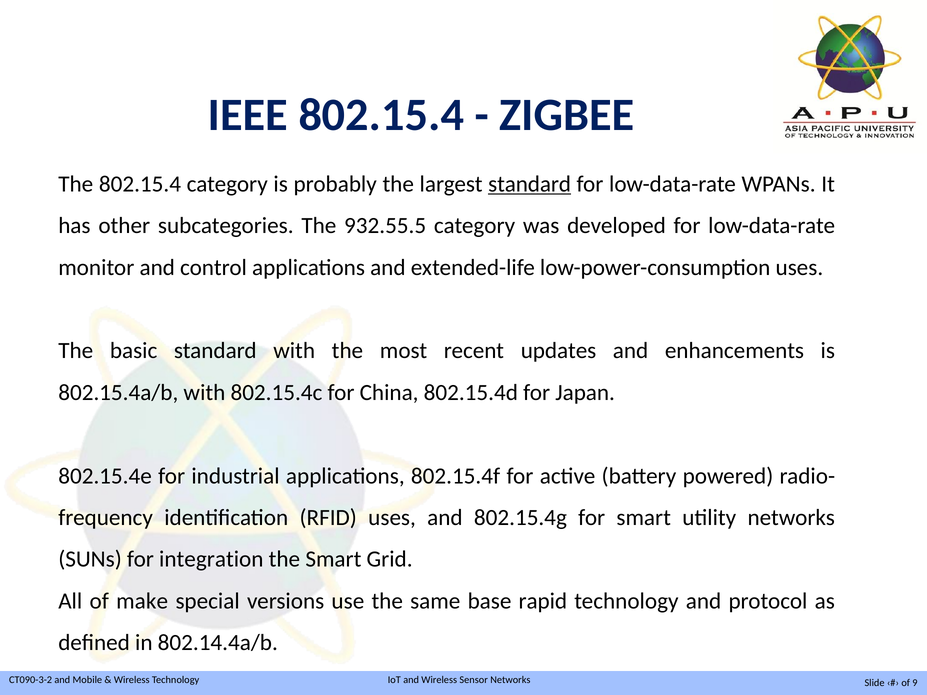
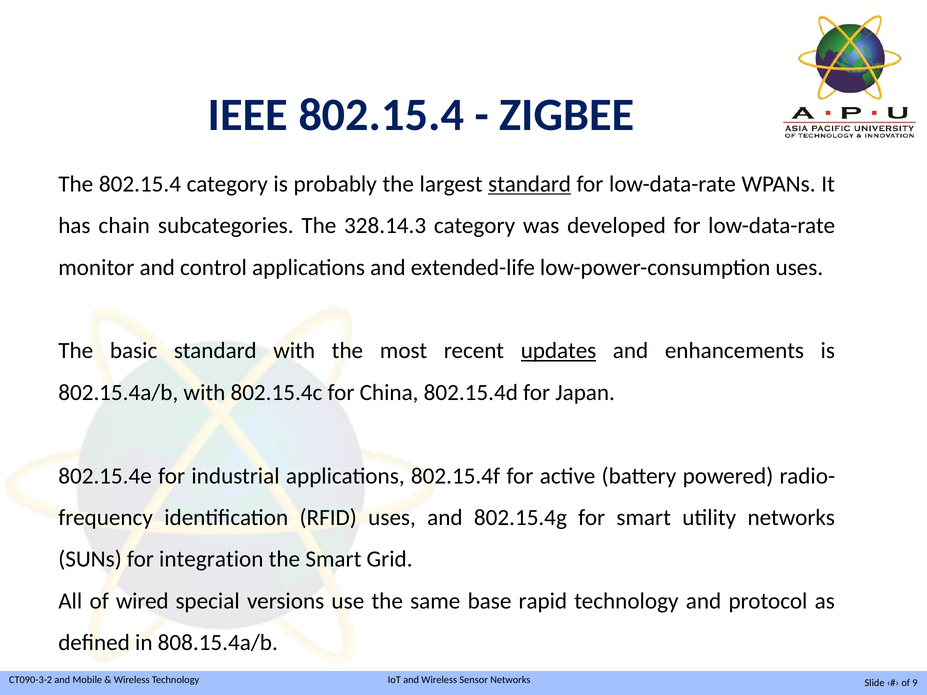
other: other -> chain (124, 226)
932.55.5: 932.55.5 -> 328.14.3 (385, 226)
updates underline: none -> present (559, 351)
make: make -> wired (142, 601)
802.14.4a/b: 802.14.4a/b -> 808.15.4a/b (218, 643)
